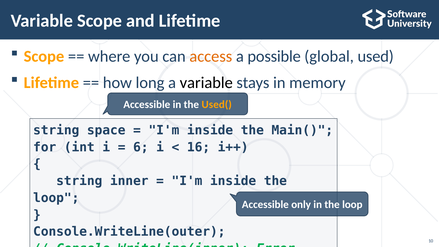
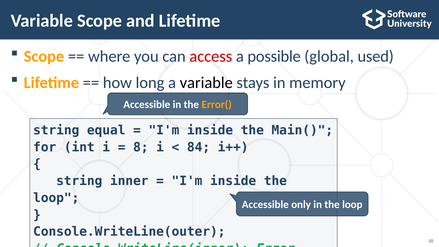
access colour: orange -> red (211, 56)
Used(: Used( -> Error( (217, 105)
space: space -> equal (106, 130)
6: 6 -> 8 (141, 147)
16: 16 -> 84 (199, 147)
